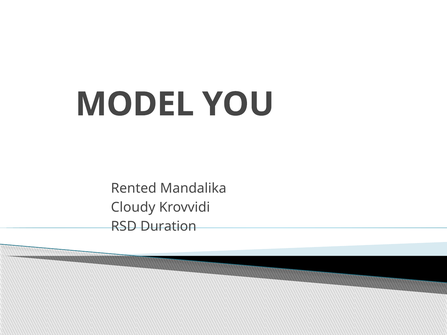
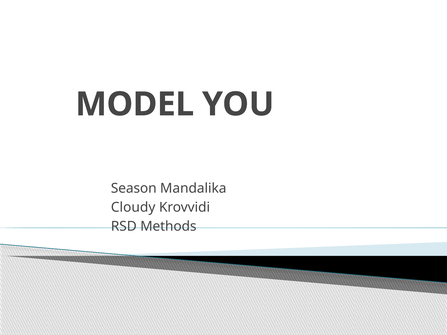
Rented: Rented -> Season (134, 189)
Duration: Duration -> Methods (168, 226)
